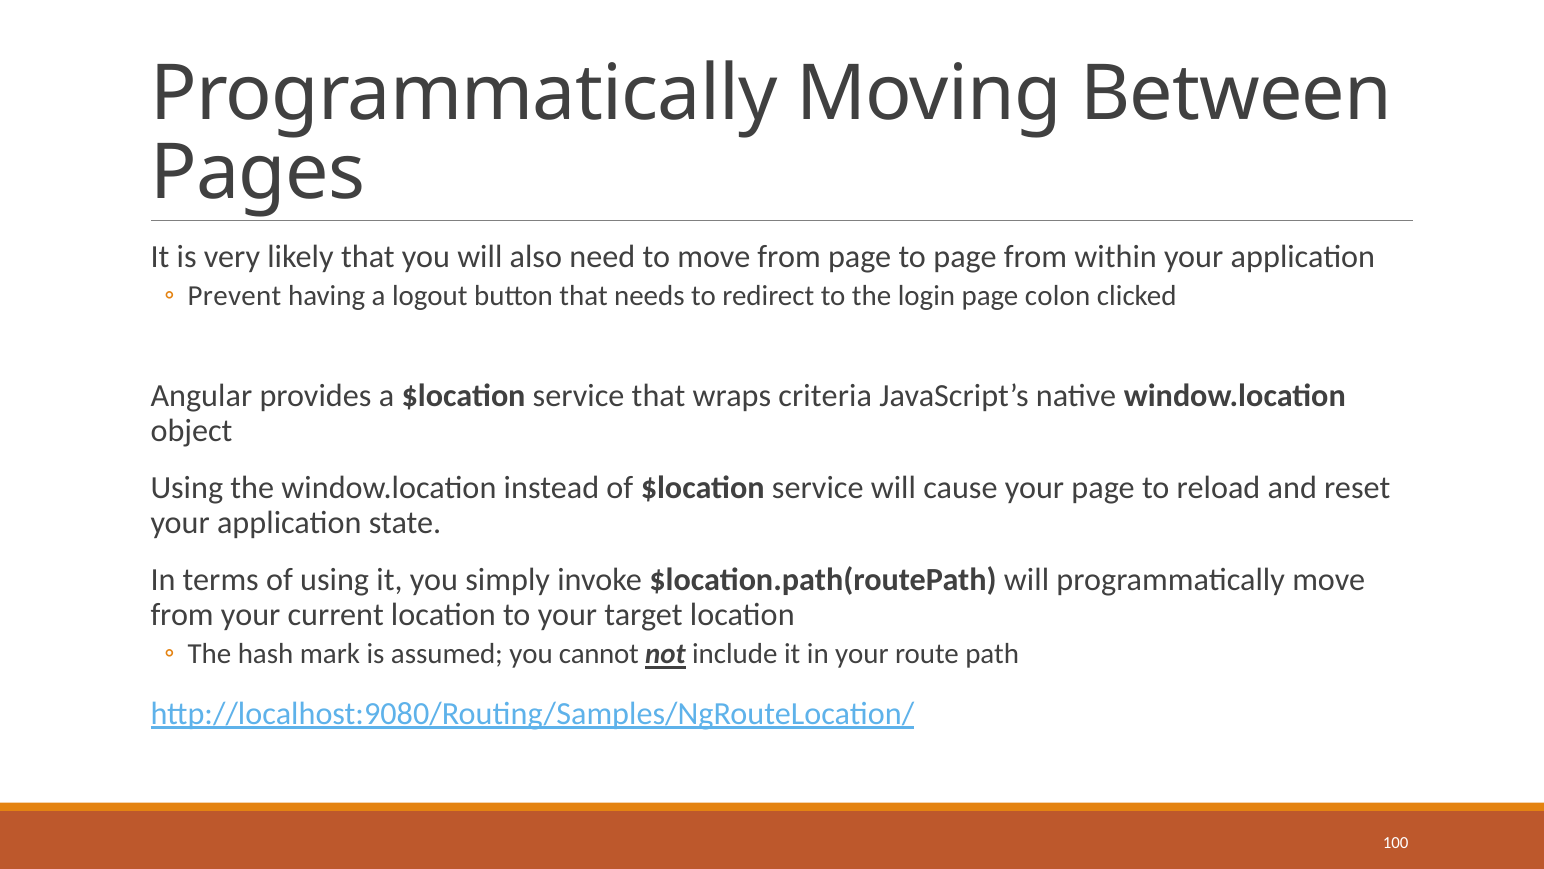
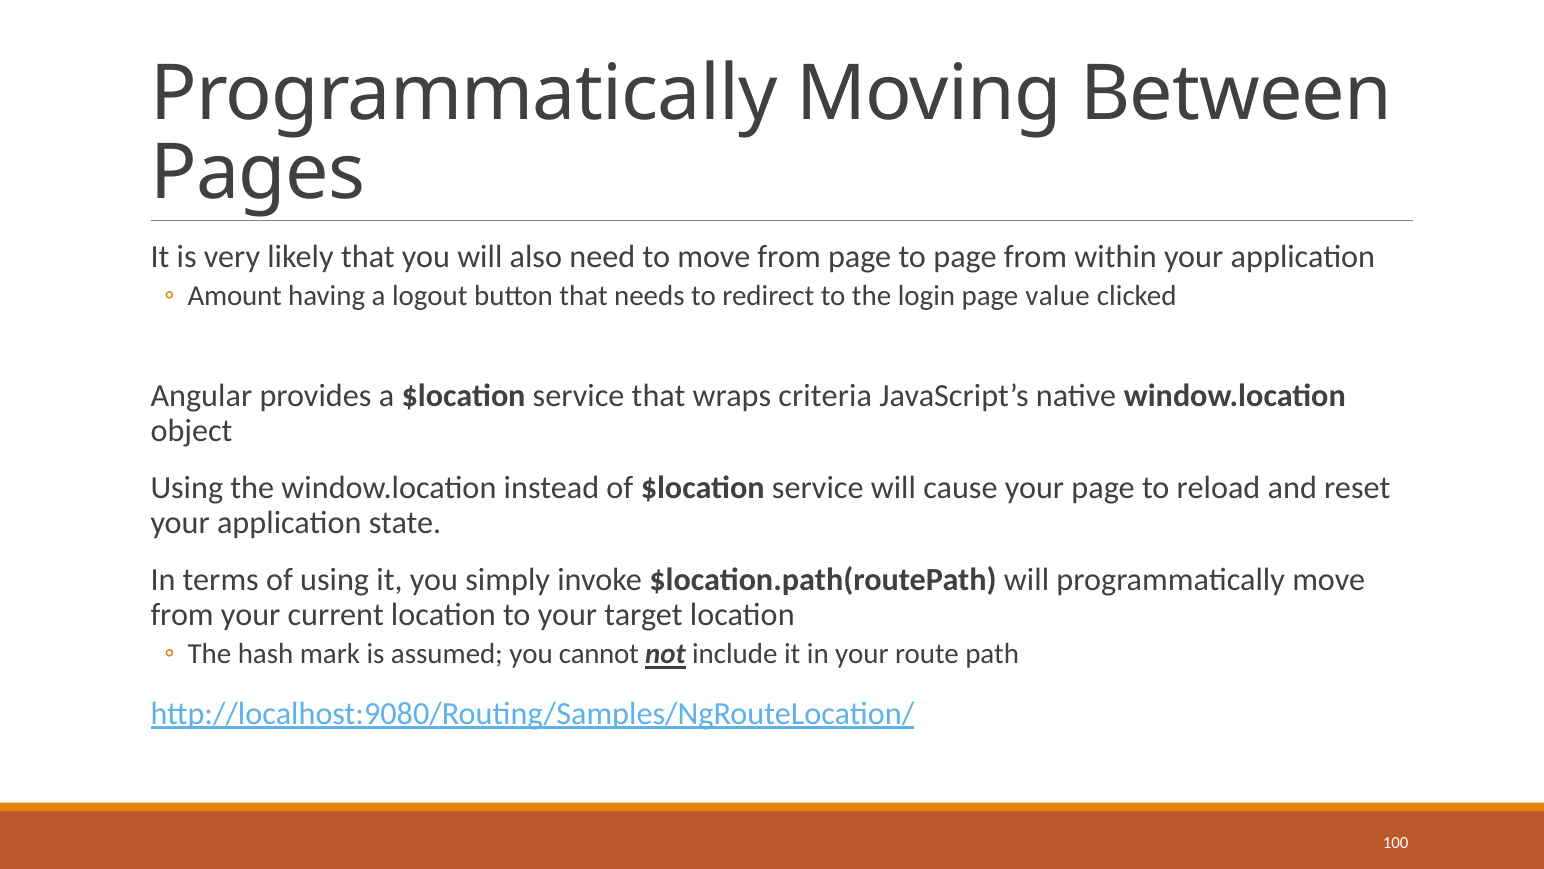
Prevent: Prevent -> Amount (235, 296)
colon: colon -> value (1058, 296)
